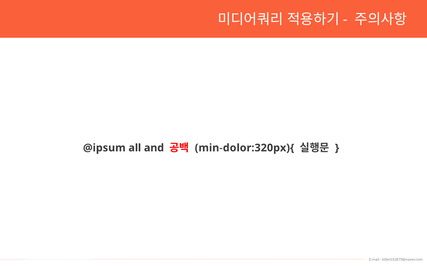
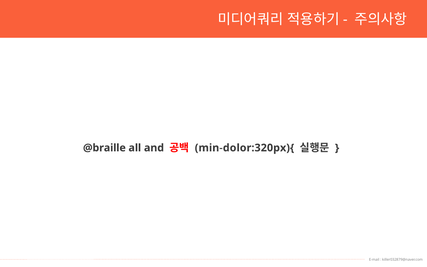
@ipsum: @ipsum -> @braille (104, 148)
